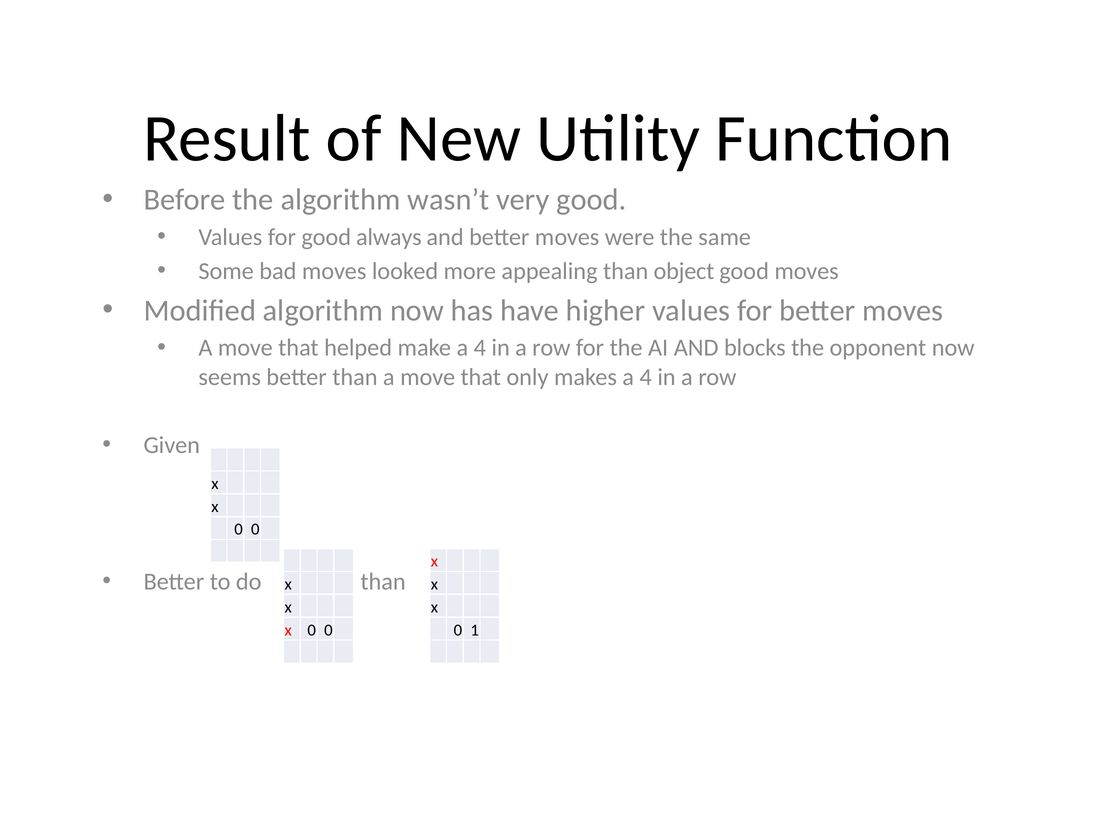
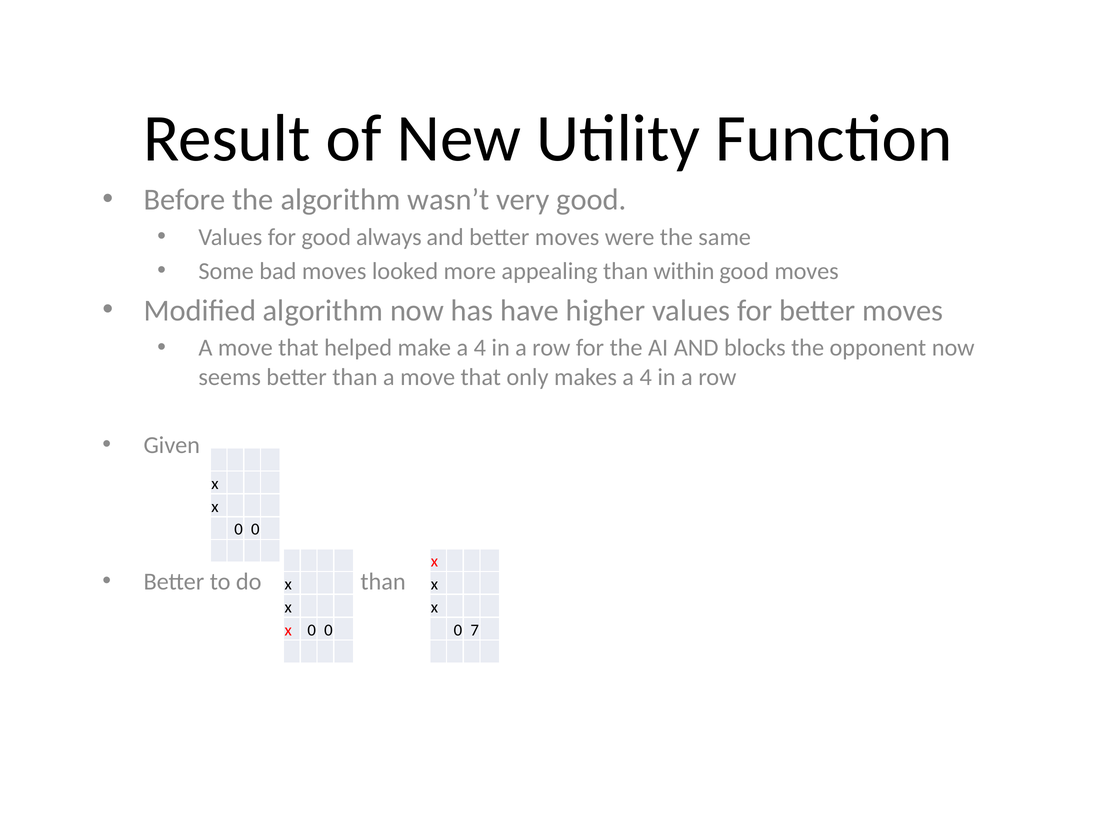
object: object -> within (684, 271)
1: 1 -> 7 (475, 630)
